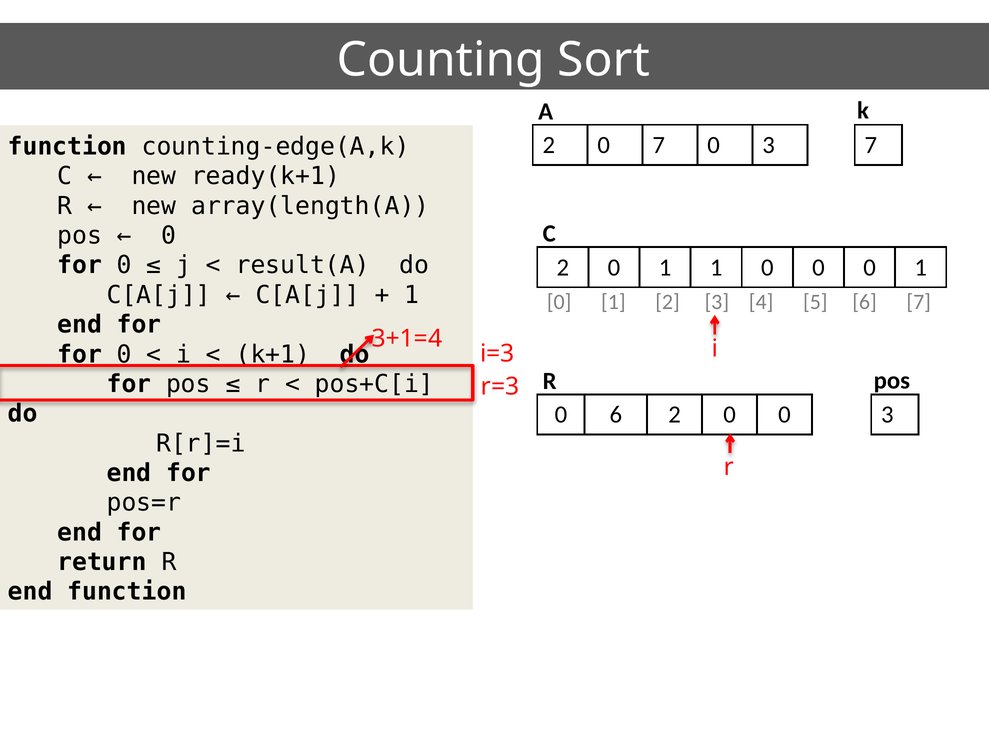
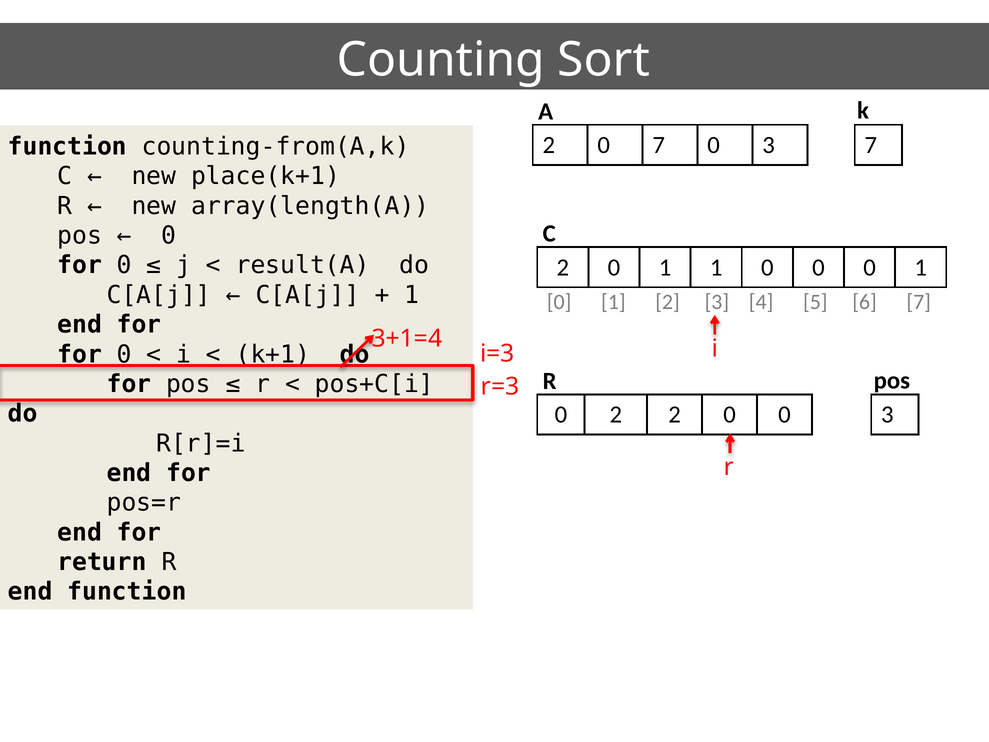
counting-edge(A,k: counting-edge(A,k -> counting-from(A,k (276, 147)
ready(k+1: ready(k+1 -> place(k+1 (266, 176)
0 6: 6 -> 2 (616, 415)
